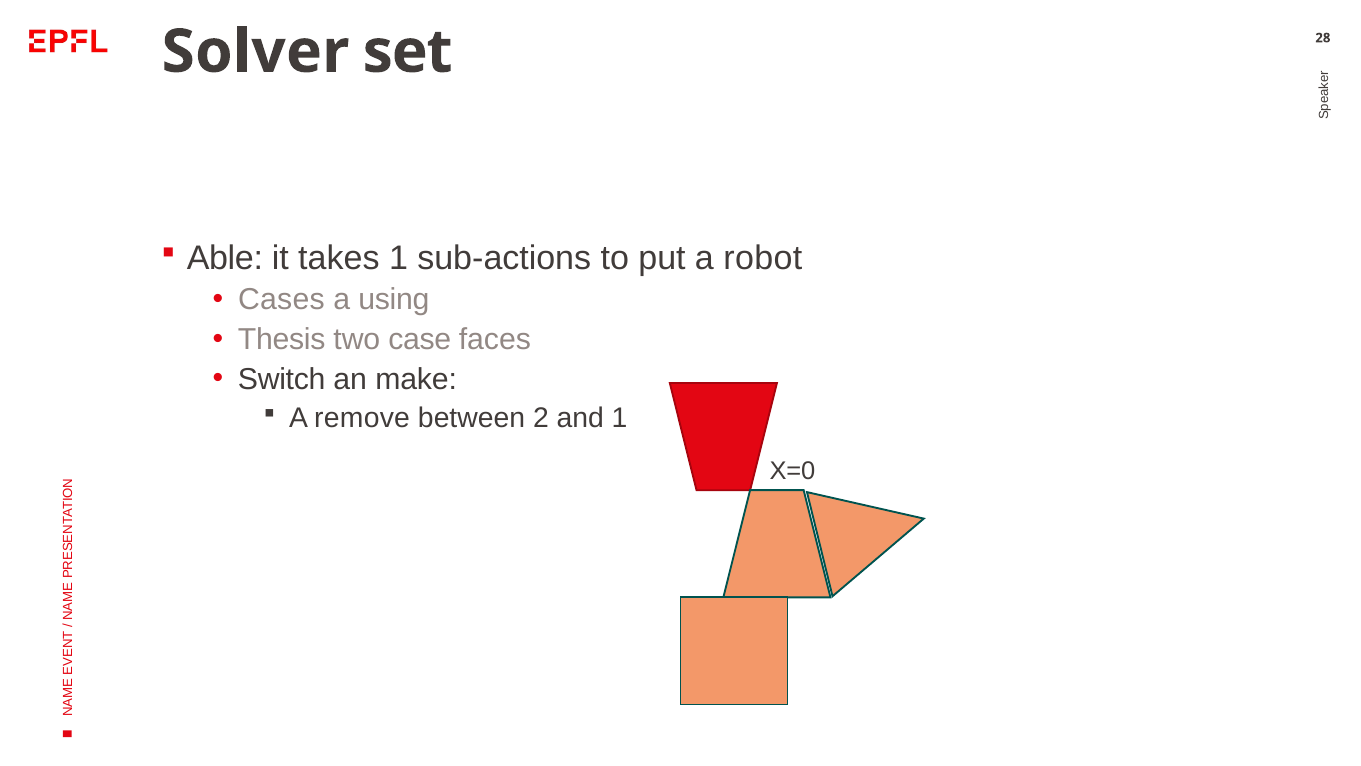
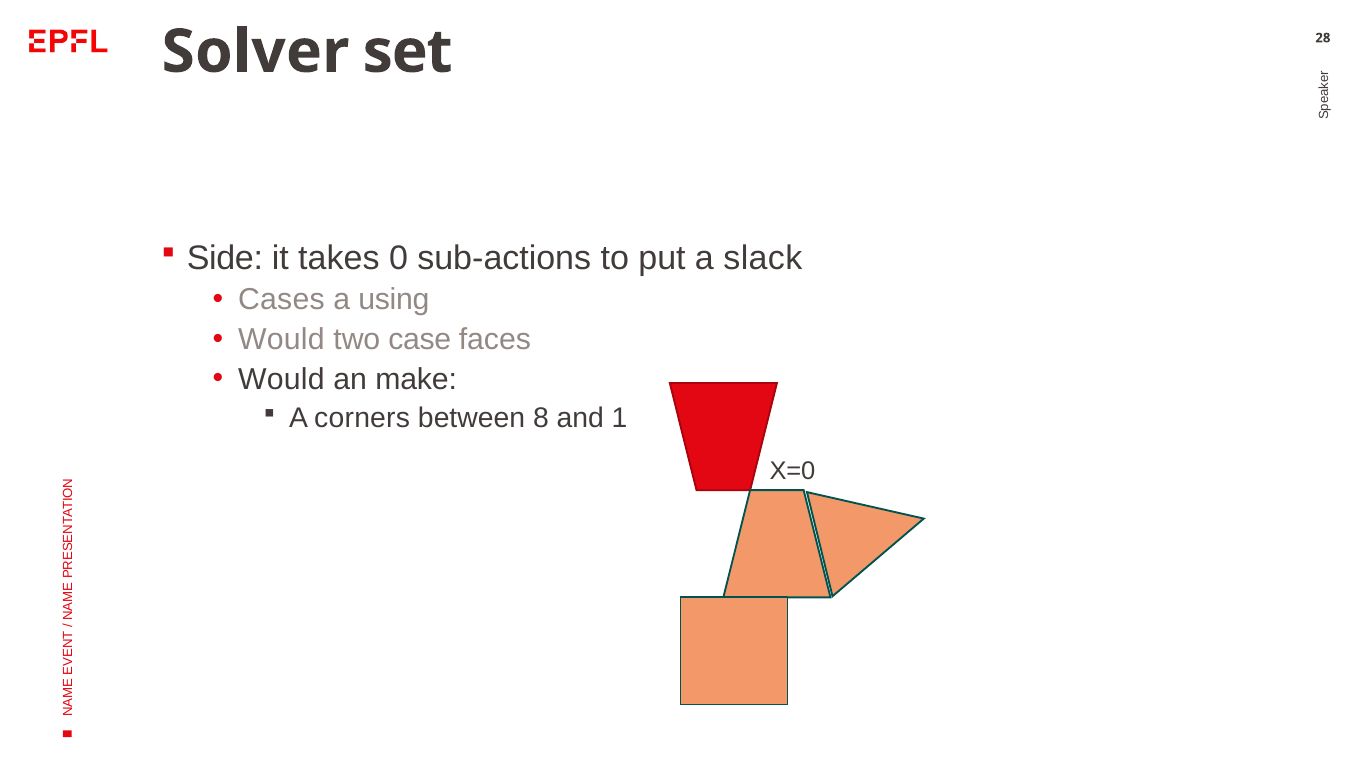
Able: Able -> Side (225, 258)
takes 1: 1 -> 0 (399, 258)
robot: robot -> slack (763, 258)
Thesis: Thesis -> Would (281, 339)
Switch: Switch -> Would (281, 379)
remove: remove -> corners (362, 418)
2: 2 -> 8 (541, 418)
